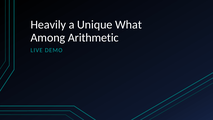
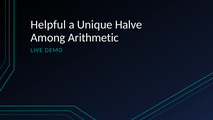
Heavily: Heavily -> Helpful (48, 25)
What: What -> Halve (129, 25)
